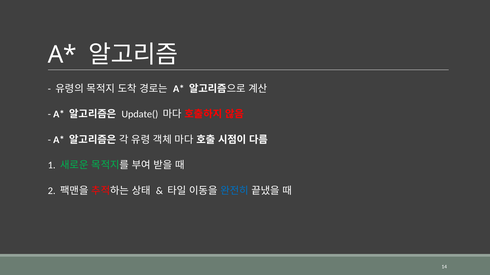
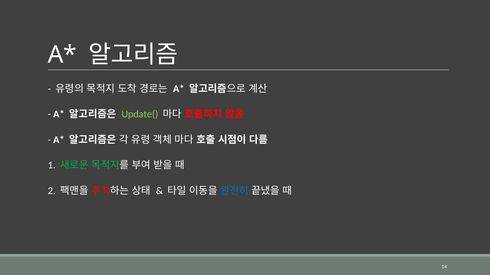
Update( colour: white -> light green (140, 115)
